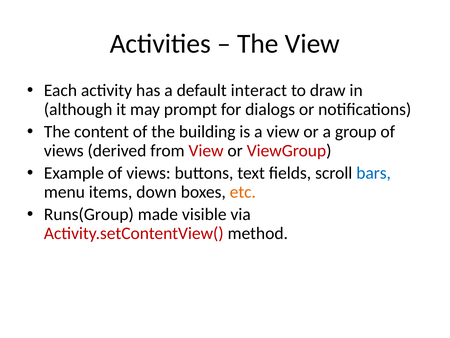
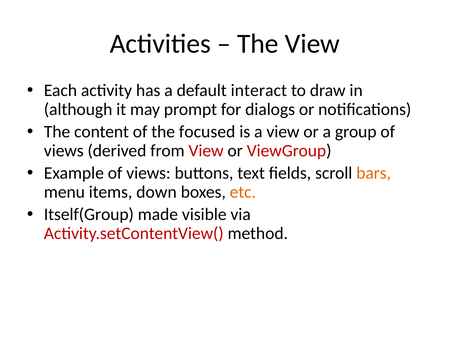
building: building -> focused (207, 132)
bars colour: blue -> orange (374, 173)
Runs(Group: Runs(Group -> Itself(Group (89, 214)
